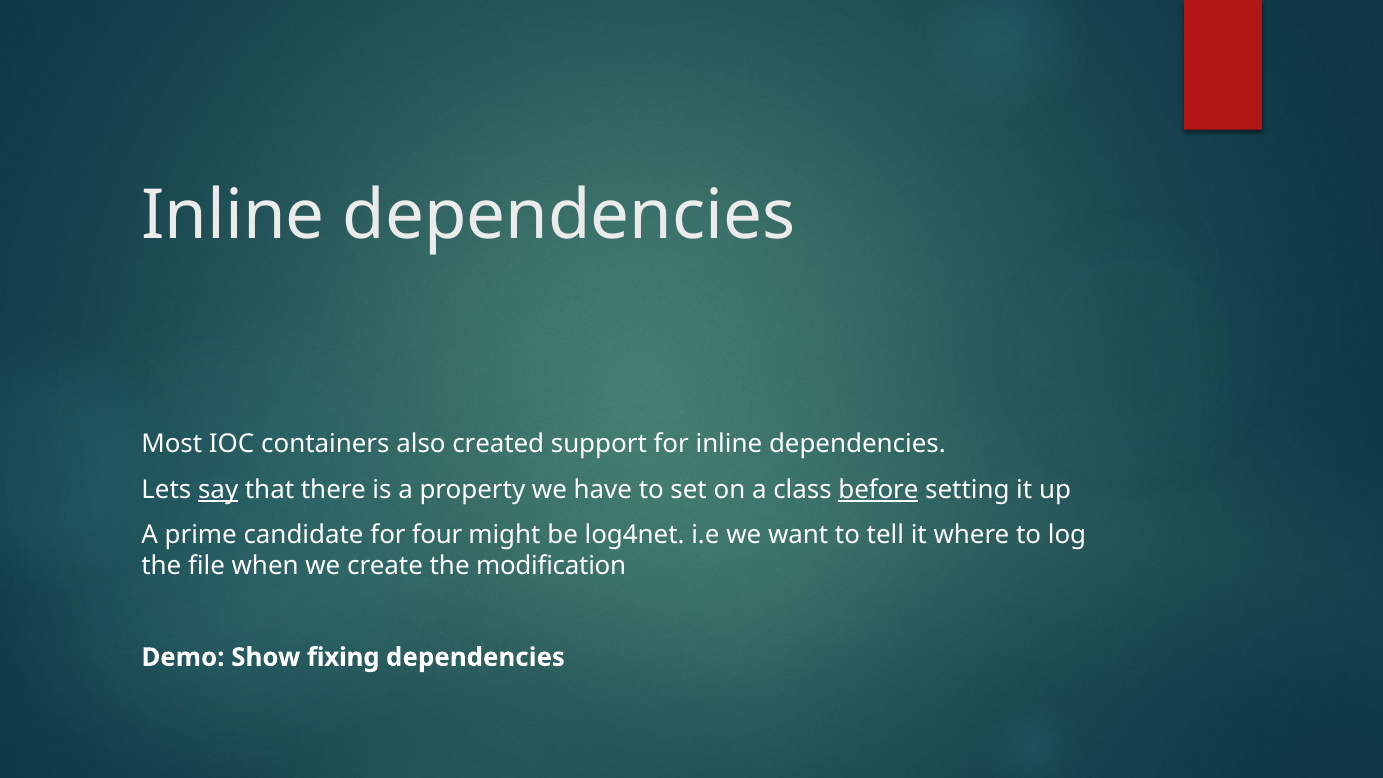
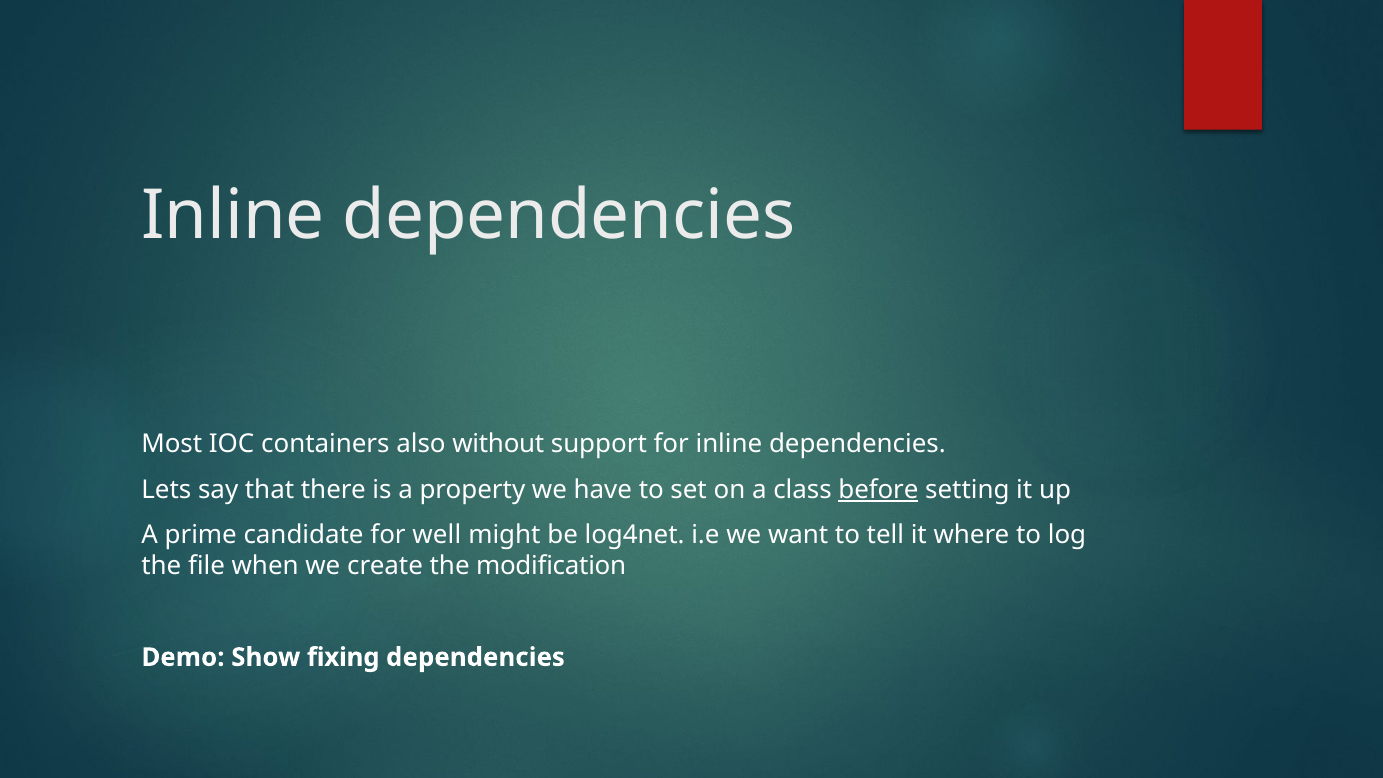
created: created -> without (498, 444)
say underline: present -> none (218, 490)
four: four -> well (437, 535)
